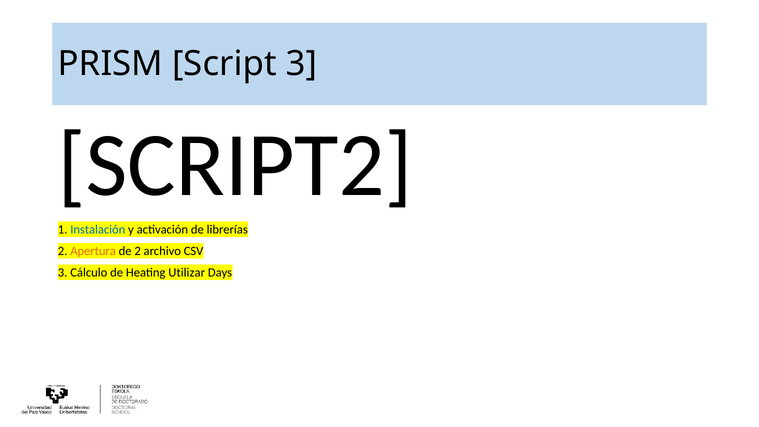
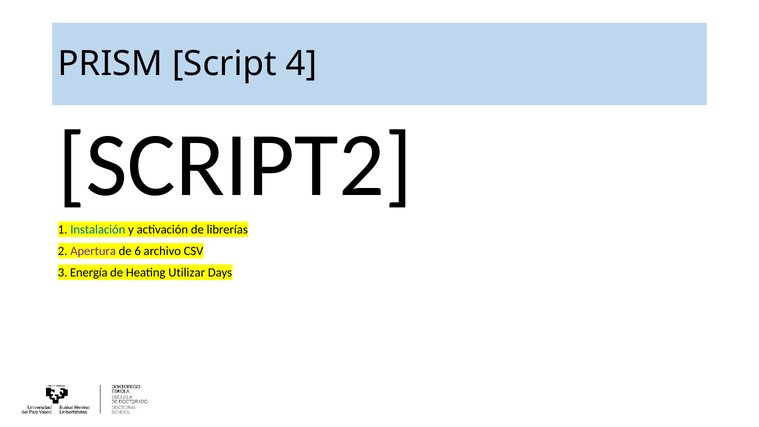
Script 3: 3 -> 4 (301, 64)
Apertura colour: orange -> purple (93, 251)
de 2: 2 -> 6 (138, 251)
Cálculo: Cálculo -> Energía (89, 272)
